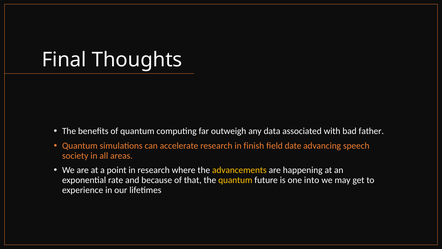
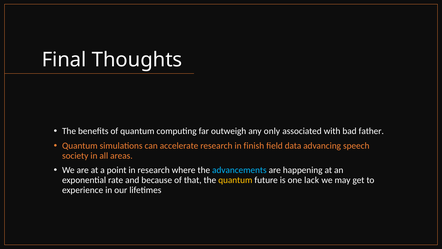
data: data -> only (272, 131)
date: date -> data (293, 145)
advancements colour: yellow -> light blue (239, 170)
into: into -> lack (312, 180)
